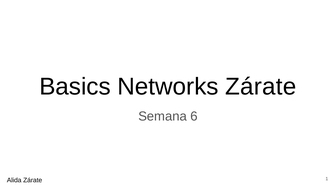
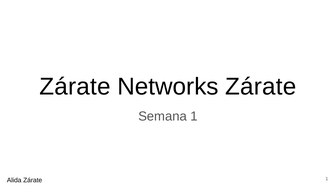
Basics: Basics -> Zárate (75, 87)
Semana 6: 6 -> 1 (194, 116)
